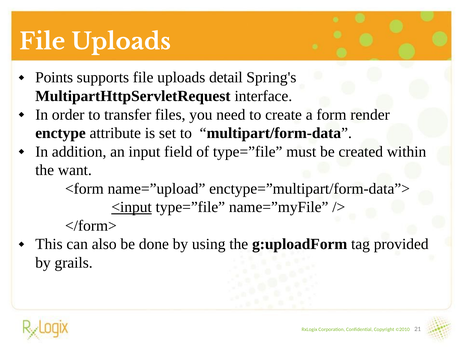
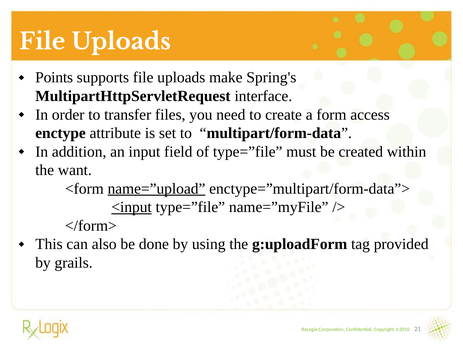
detail: detail -> make (226, 78)
render: render -> access (370, 115)
name=”upload underline: none -> present (156, 189)
